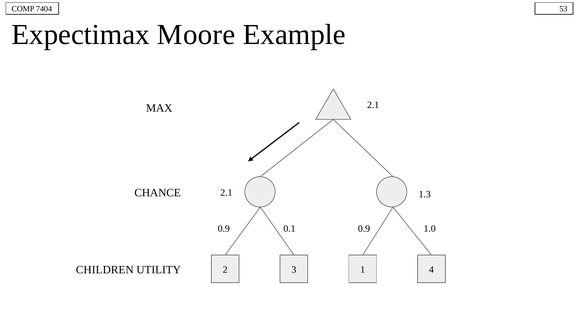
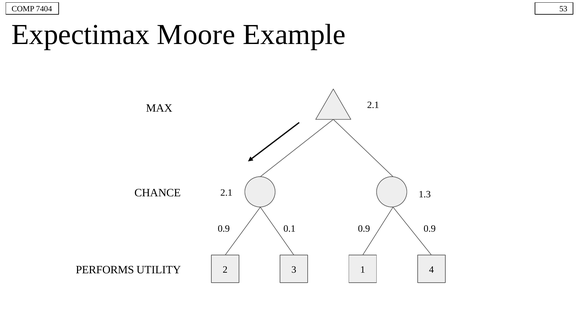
0.9 1.0: 1.0 -> 0.9 (430, 228)
CHILDREN: CHILDREN -> PERFORMS (105, 269)
